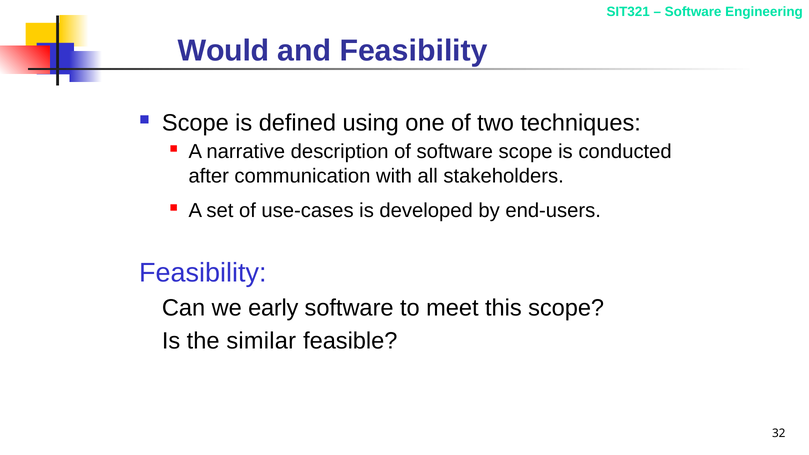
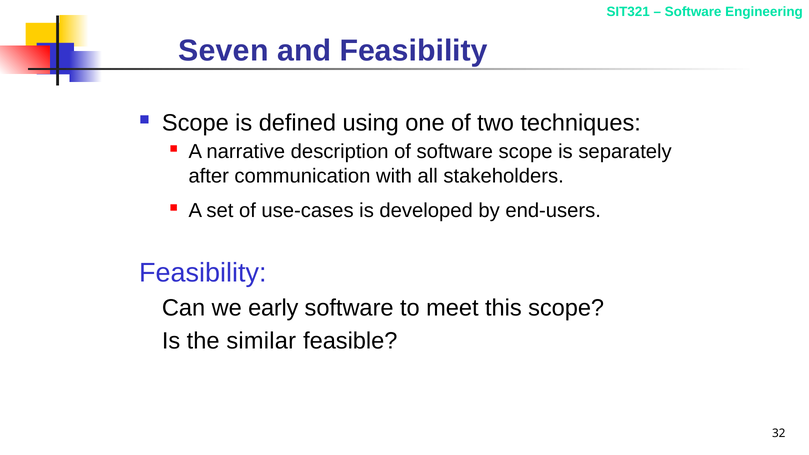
Would: Would -> Seven (223, 51)
conducted: conducted -> separately (625, 152)
